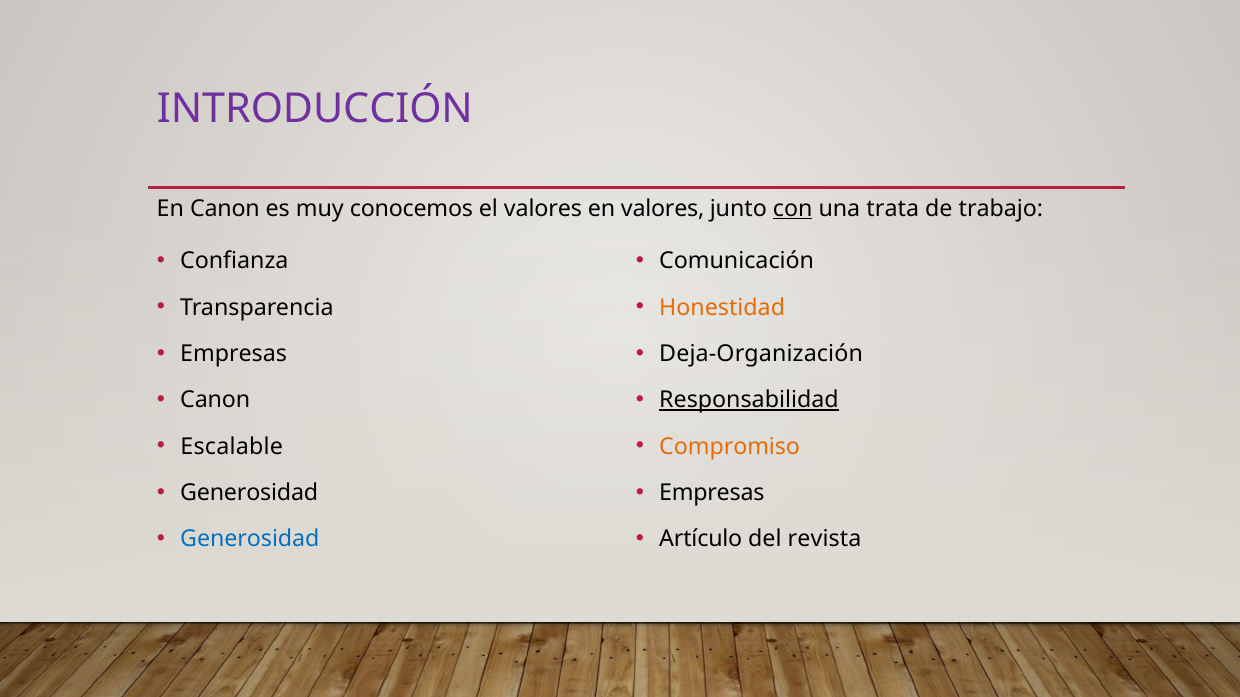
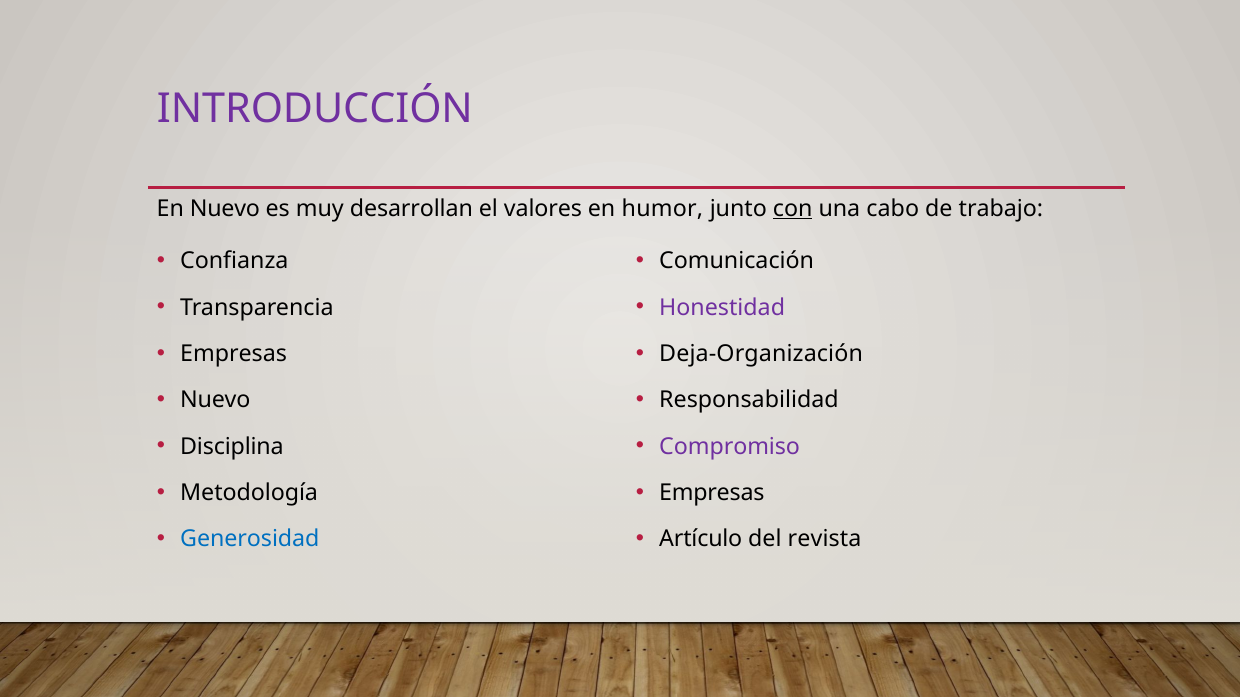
En Canon: Canon -> Nuevo (225, 209)
conocemos: conocemos -> desarrollan (411, 209)
en valores: valores -> humor (662, 209)
trata: trata -> cabo (893, 209)
Honestidad colour: orange -> purple (722, 308)
Canon: Canon -> Nuevo (215, 400)
Responsabilidad underline: present -> none (749, 400)
Escalable: Escalable -> Disciplina (232, 447)
Compromiso colour: orange -> purple (730, 447)
Generosidad: Generosidad -> Metodología (249, 493)
